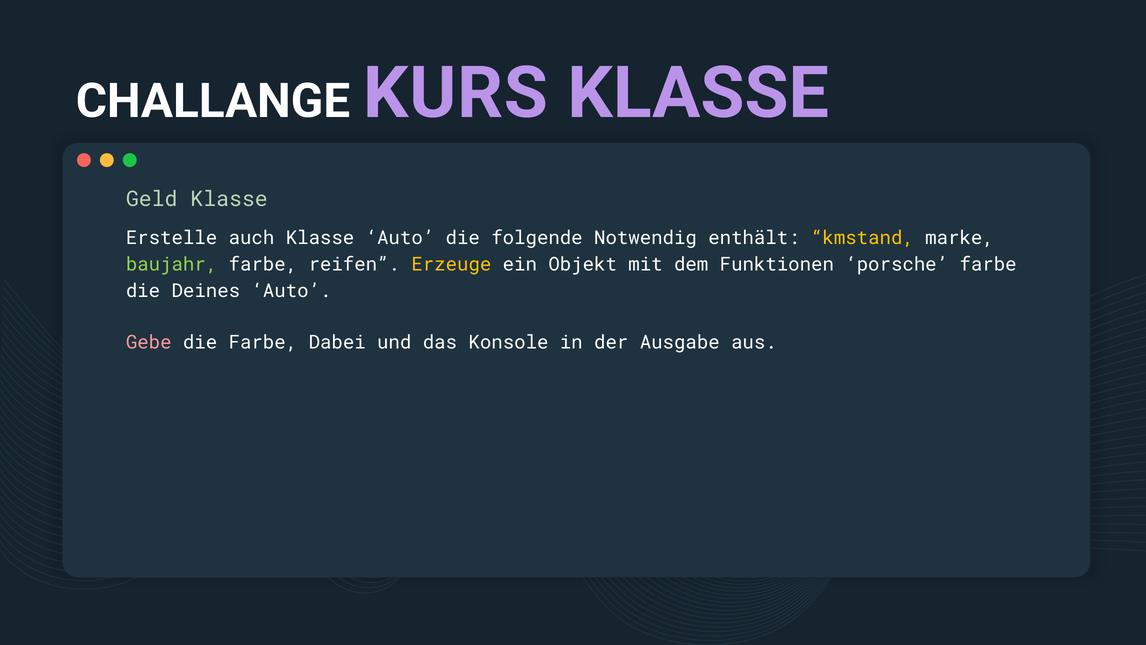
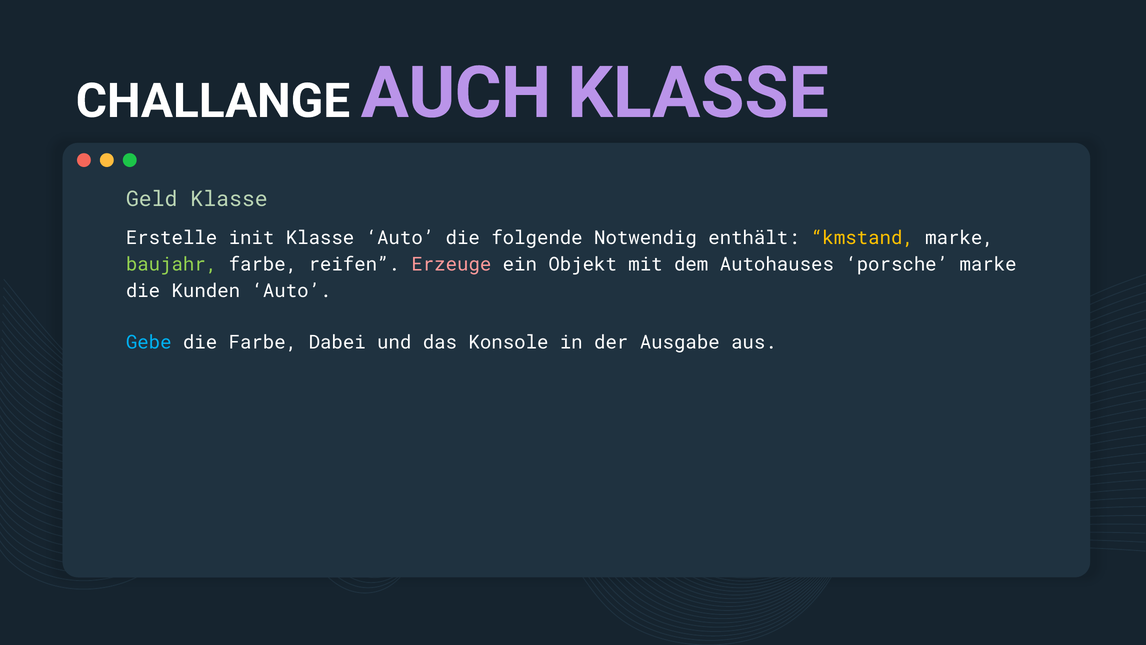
KURS: KURS -> AUCH (456, 93)
auch: auch -> init (252, 238)
Erzeuge colour: yellow -> pink (451, 264)
Funktionen: Funktionen -> Autohauses (777, 264)
porsche farbe: farbe -> marke (988, 264)
Deines: Deines -> Kunden (206, 291)
Gebe colour: pink -> light blue (149, 342)
